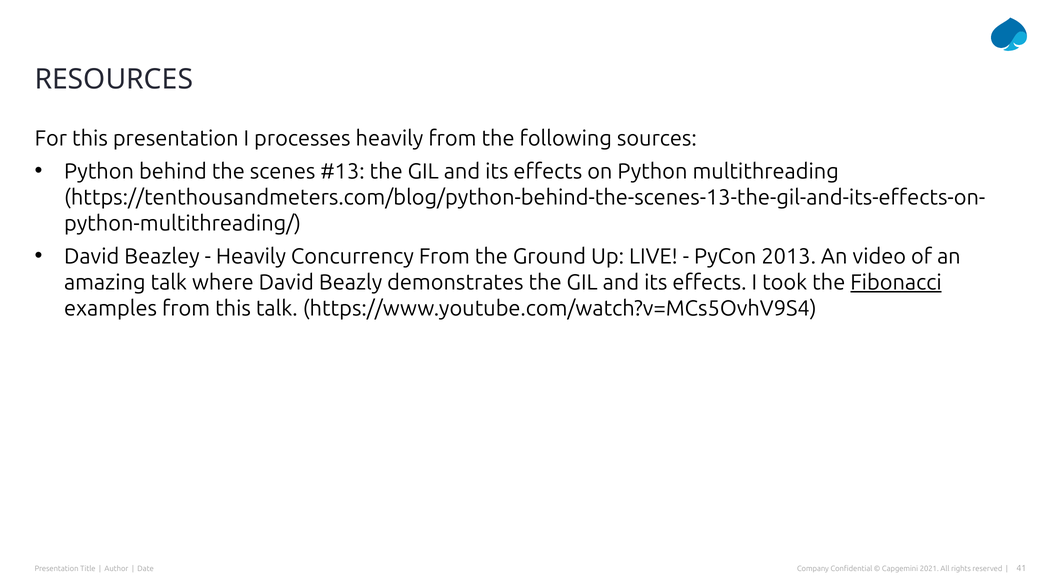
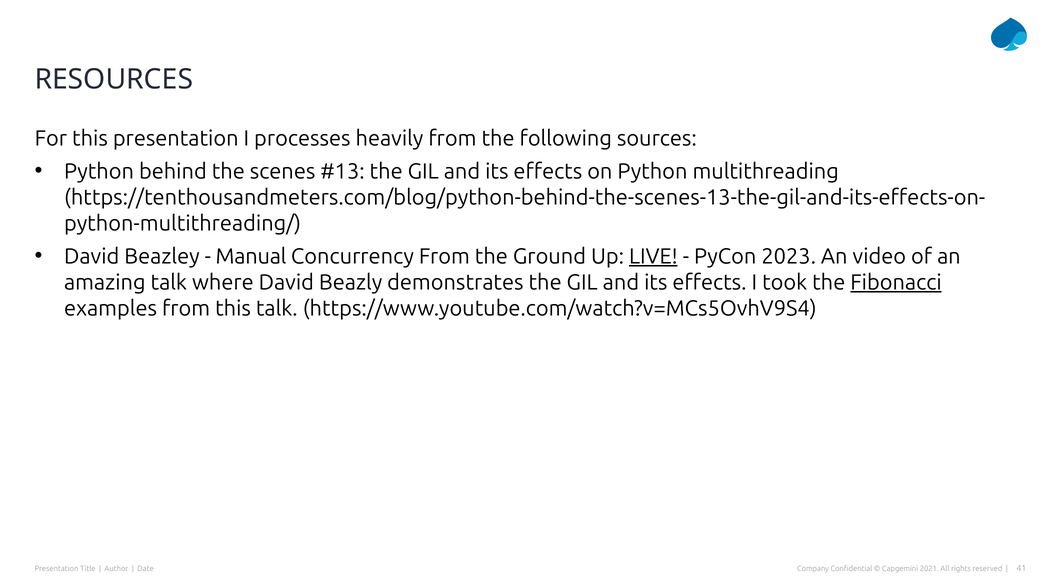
Heavily: Heavily -> Manual (251, 256)
LIVE underline: none -> present (653, 256)
2013: 2013 -> 2023 (789, 256)
